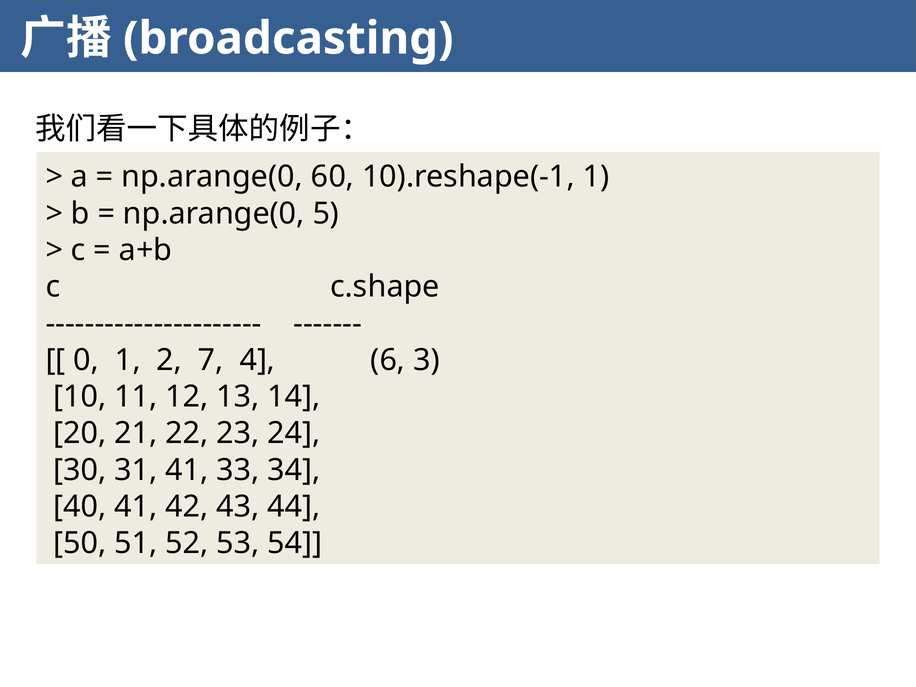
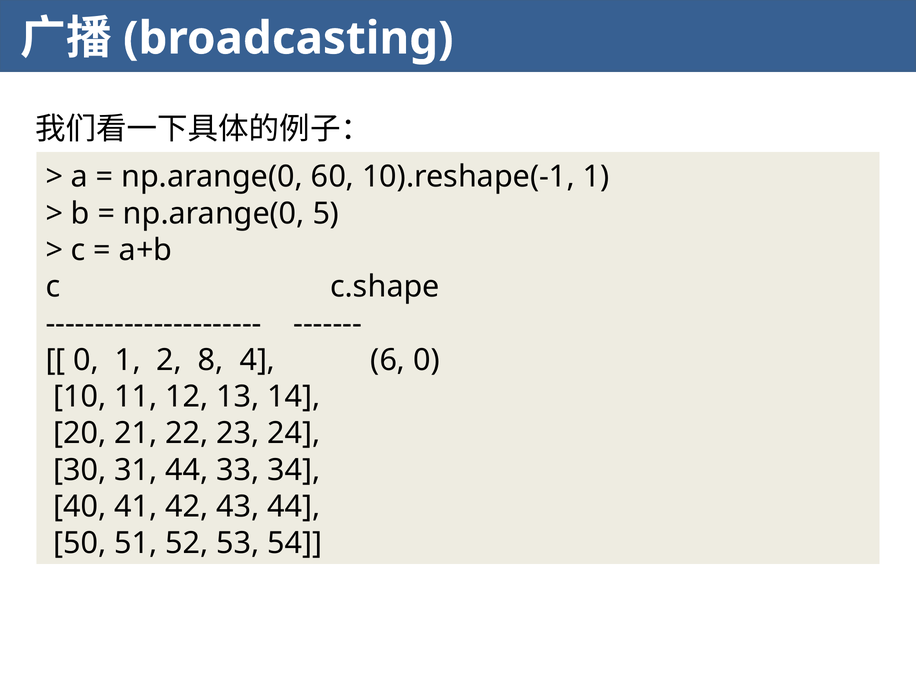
7: 7 -> 8 (211, 360)
6 3: 3 -> 0 (426, 360)
31 41: 41 -> 44 (187, 470)
